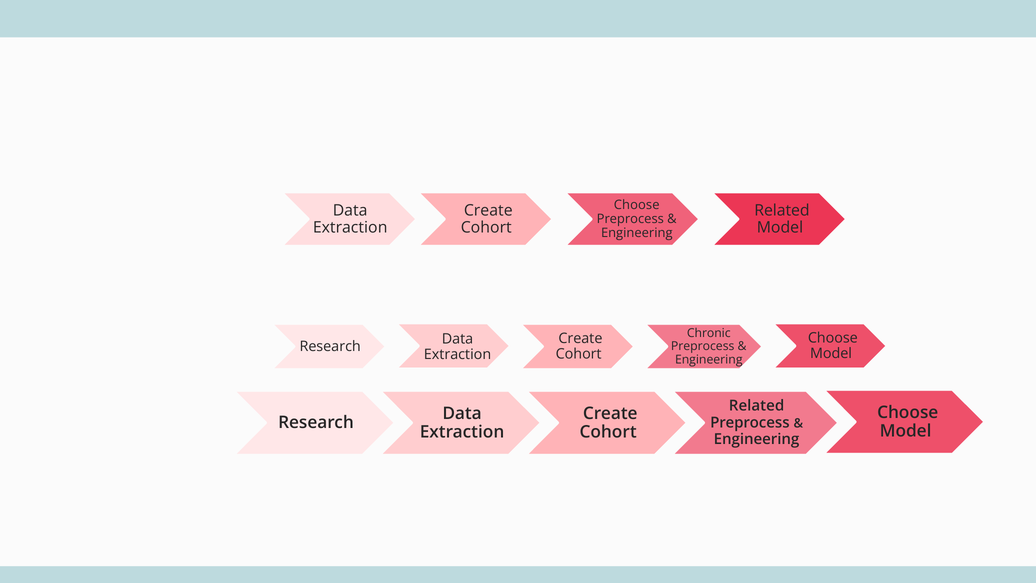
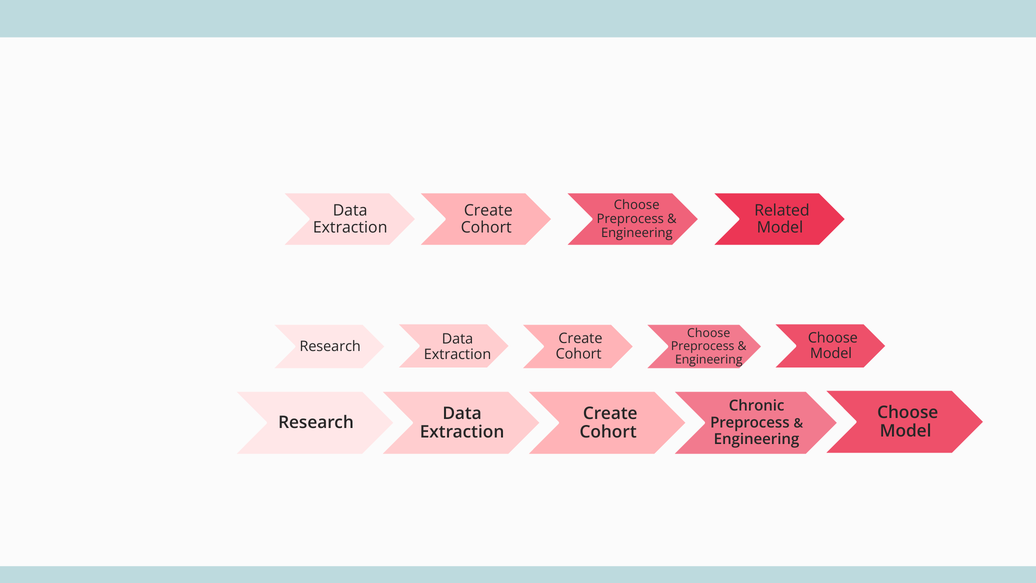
Chronic: Chronic -> Choose (709, 333)
Related: Related -> Chronic (757, 406)
